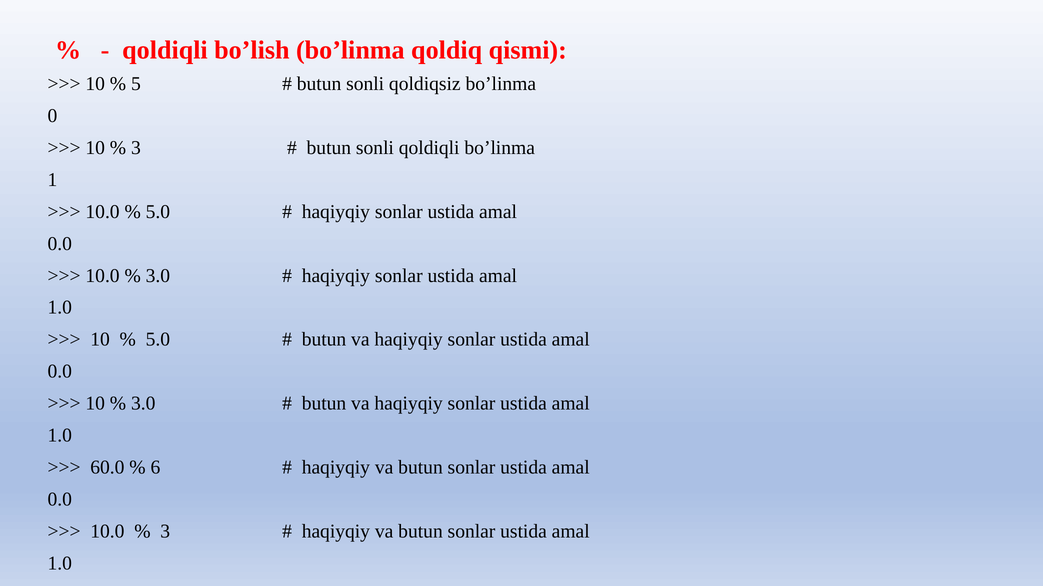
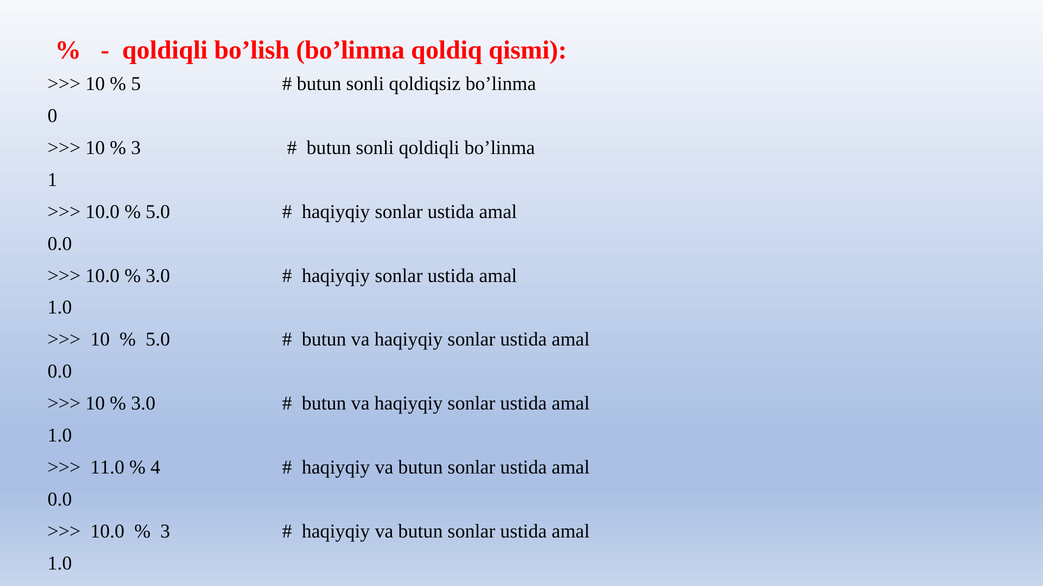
60.0: 60.0 -> 11.0 (107, 468)
6: 6 -> 4 (155, 468)
